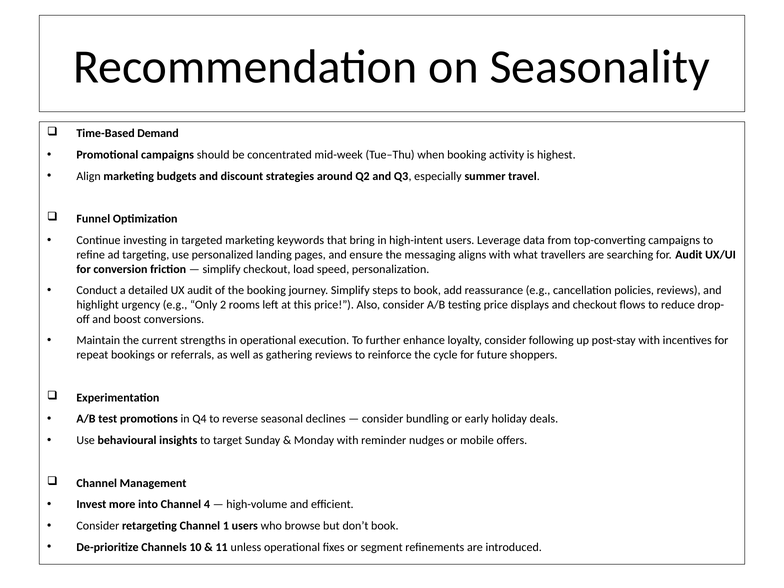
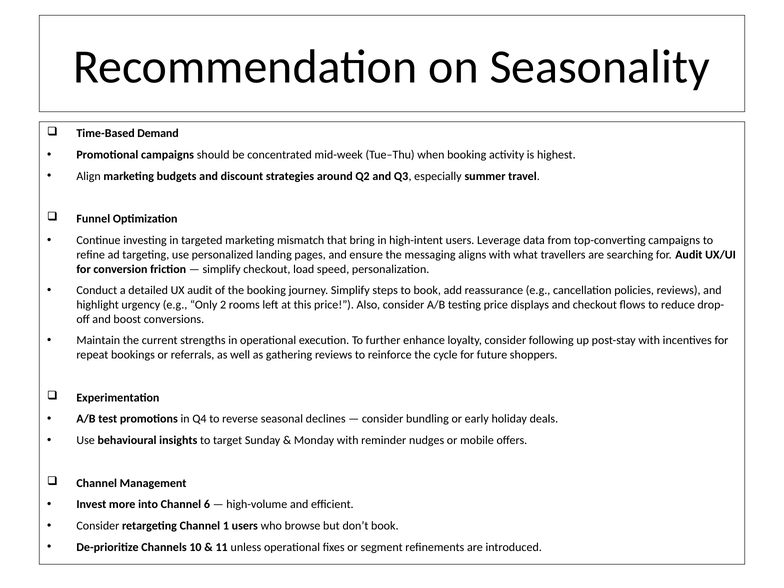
keywords: keywords -> mismatch (301, 240)
4: 4 -> 6 (207, 504)
